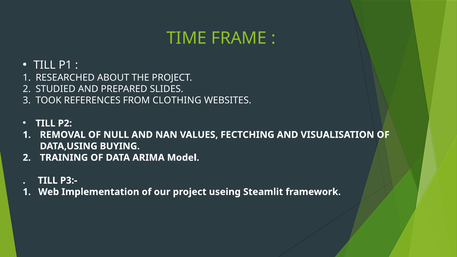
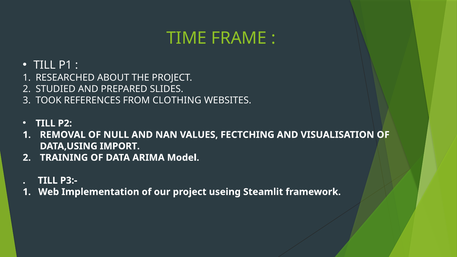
BUYING: BUYING -> IMPORT (120, 146)
